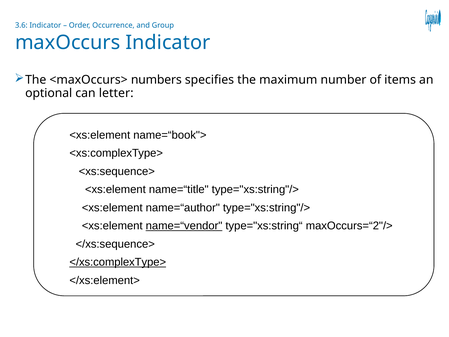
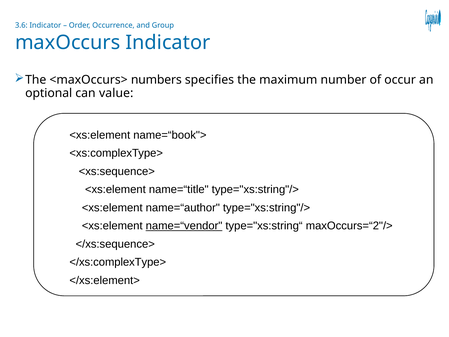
items: items -> occur (400, 80)
letter: letter -> value (116, 93)
</xs:complexType> underline: present -> none (118, 262)
